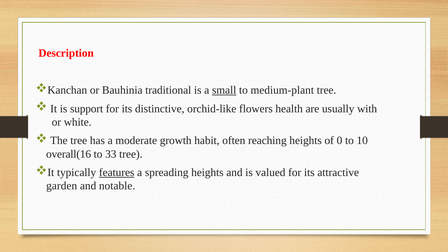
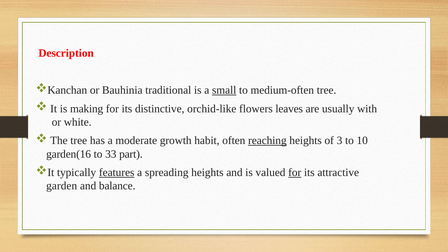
medium-plant: medium-plant -> medium-often (282, 90)
support: support -> making (87, 109)
health: health -> leaves (289, 109)
reaching underline: none -> present (267, 141)
0: 0 -> 3 (340, 141)
overall(16: overall(16 -> garden(16 (69, 154)
33 tree: tree -> part (131, 154)
for underline: none -> present (295, 173)
notable: notable -> balance (117, 186)
